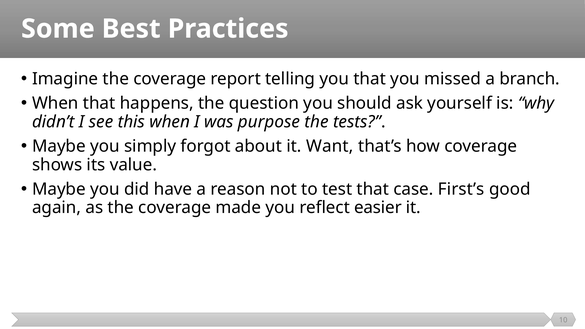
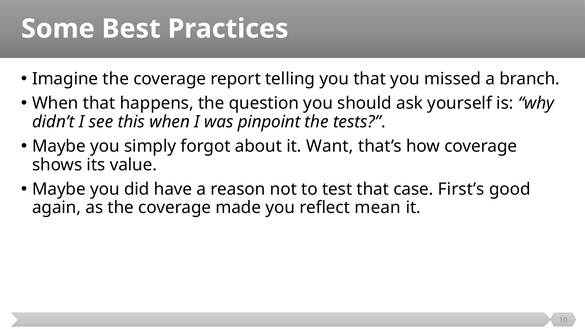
purpose: purpose -> pinpoint (269, 122)
easier: easier -> mean (378, 208)
